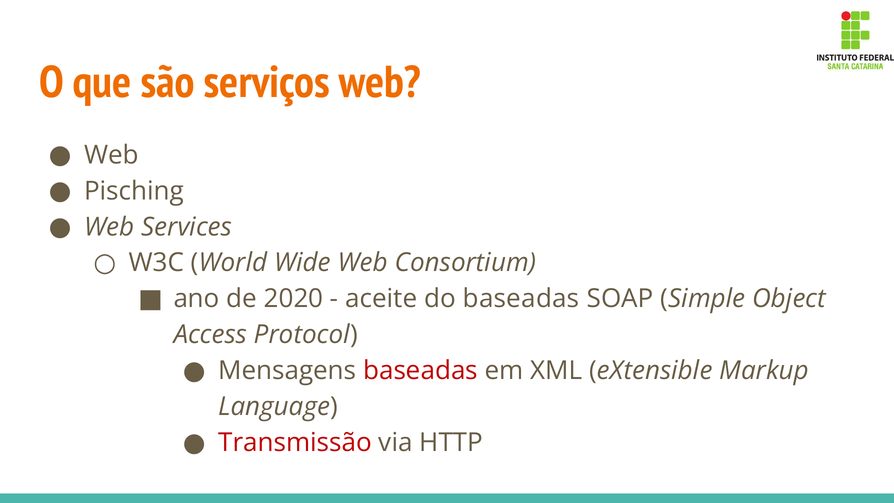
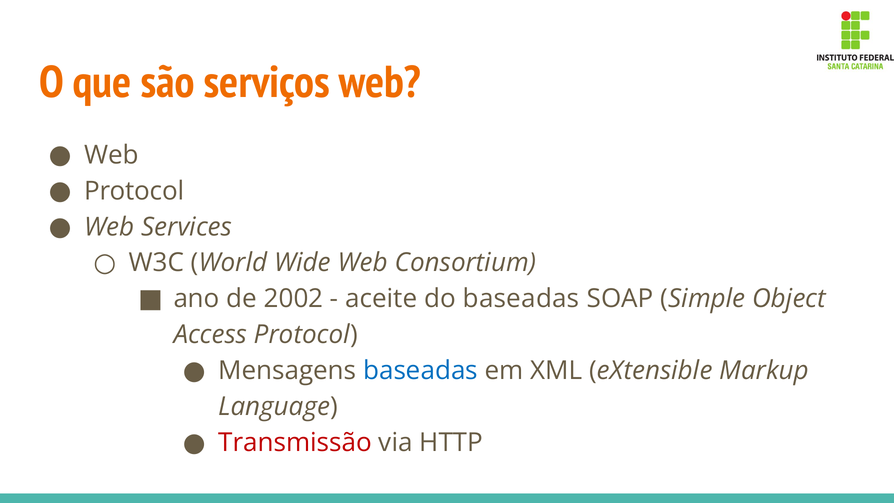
Pisching: Pisching -> Protocol (134, 191)
2020: 2020 -> 2002 (294, 299)
baseadas colour: red -> blue (421, 371)
